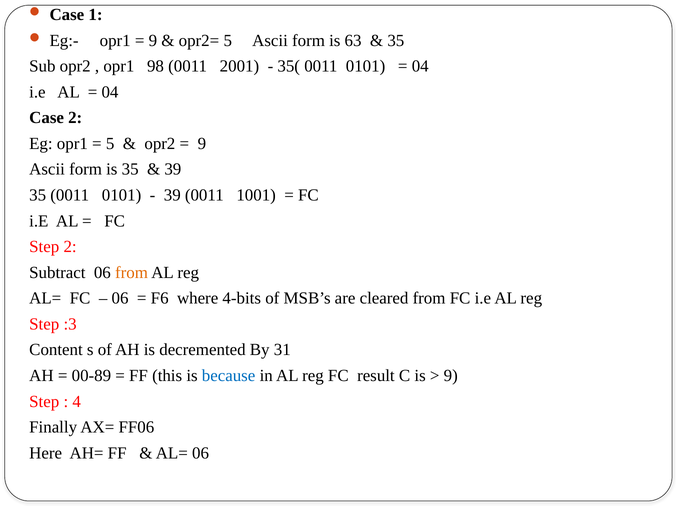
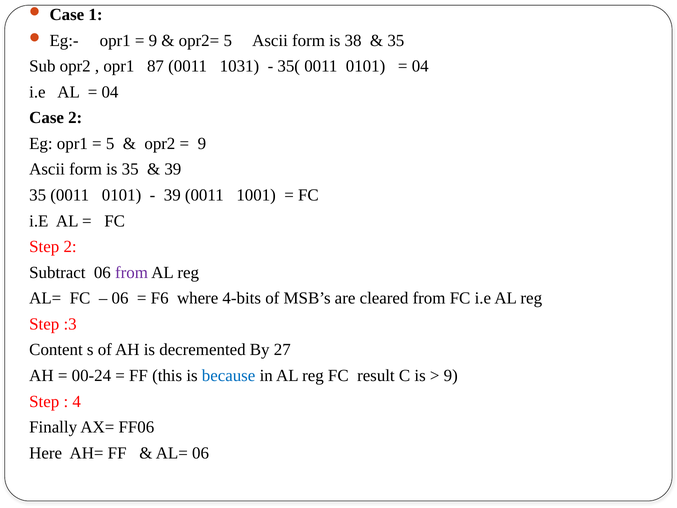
63: 63 -> 38 (353, 40)
98: 98 -> 87 (155, 66)
2001: 2001 -> 1031 (239, 66)
from colour: orange -> purple (132, 272)
31: 31 -> 27 (282, 350)
00-89: 00-89 -> 00-24 (91, 376)
